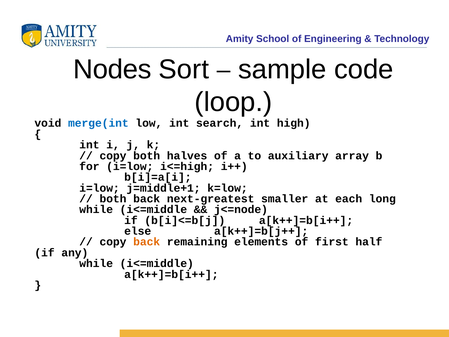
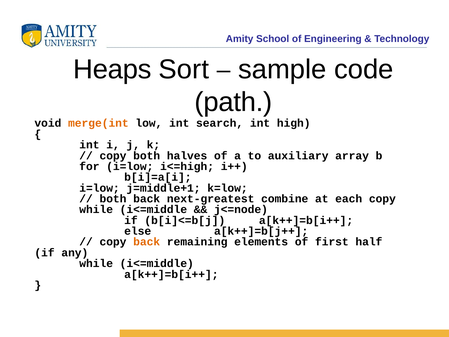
Nodes: Nodes -> Heaps (112, 69)
loop: loop -> path (234, 102)
merge(int colour: blue -> orange (98, 123)
smaller: smaller -> combine (285, 199)
each long: long -> copy (382, 199)
